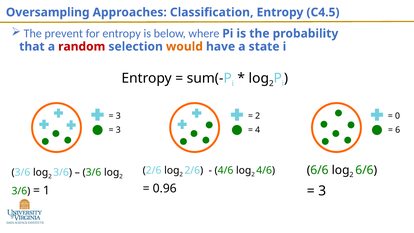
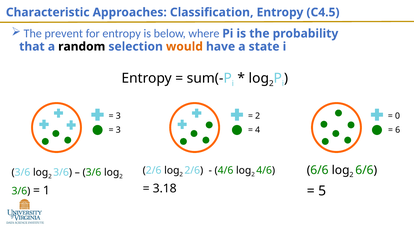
Oversampling: Oversampling -> Characteristic (48, 12)
random colour: red -> black (82, 47)
0.96: 0.96 -> 3.18 (165, 189)
3: 3 -> 5 (322, 191)
